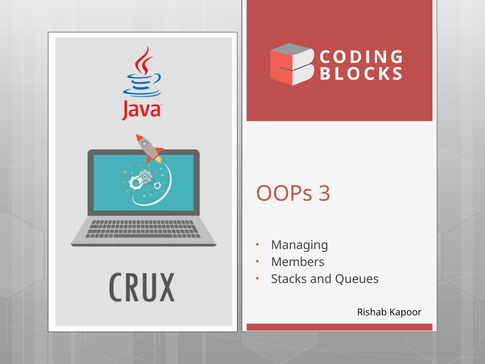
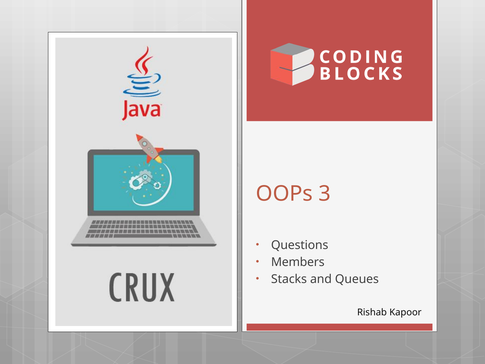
Managing: Managing -> Questions (300, 245)
